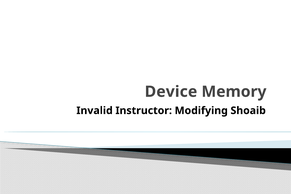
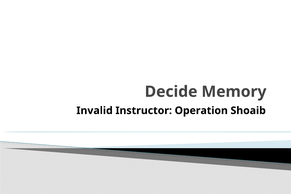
Device: Device -> Decide (171, 92)
Modifying: Modifying -> Operation (201, 111)
